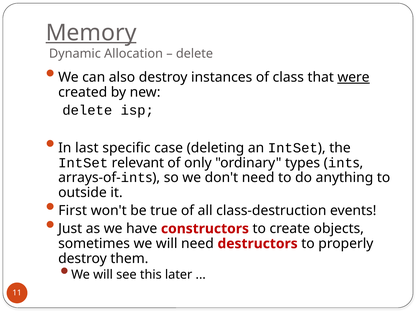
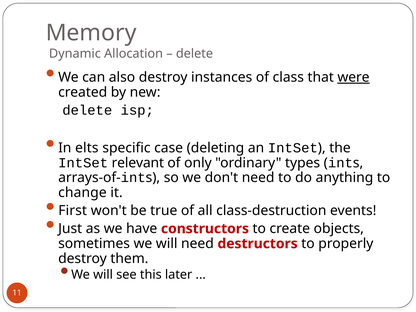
Memory underline: present -> none (91, 33)
last: last -> elts (87, 148)
outside: outside -> change (82, 193)
